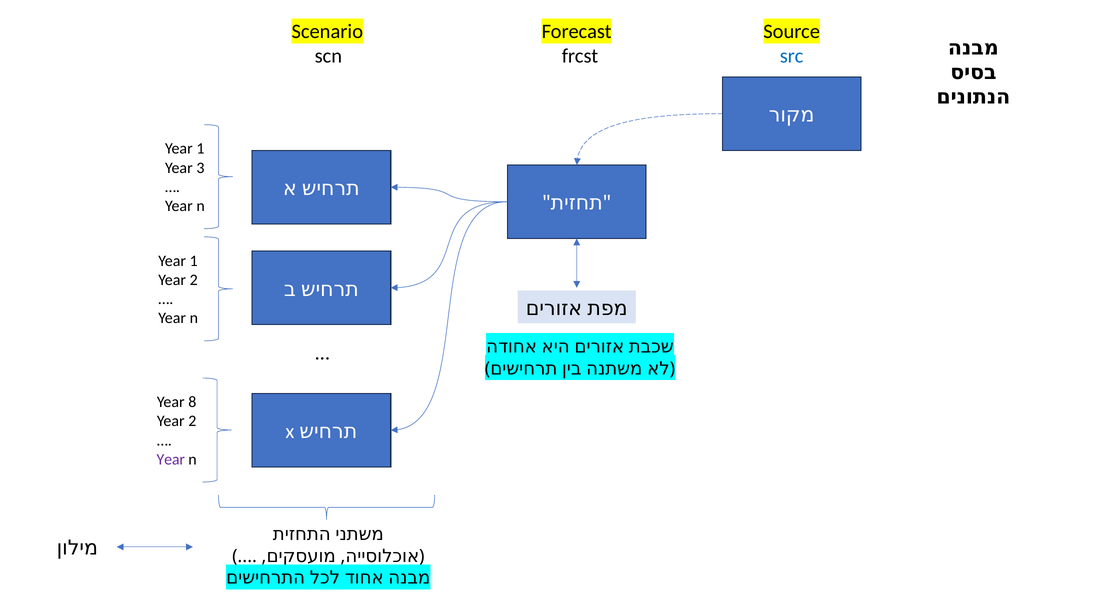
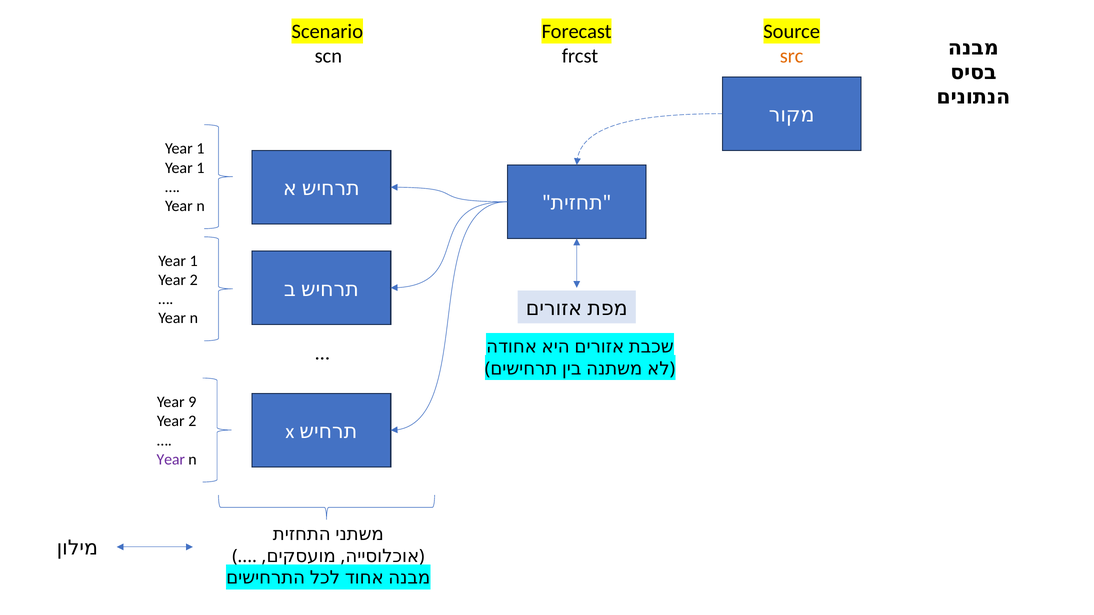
src colour: blue -> orange (792, 56)
3: 3 -> 1 (200, 168)
8: 8 -> 9 (192, 402)
